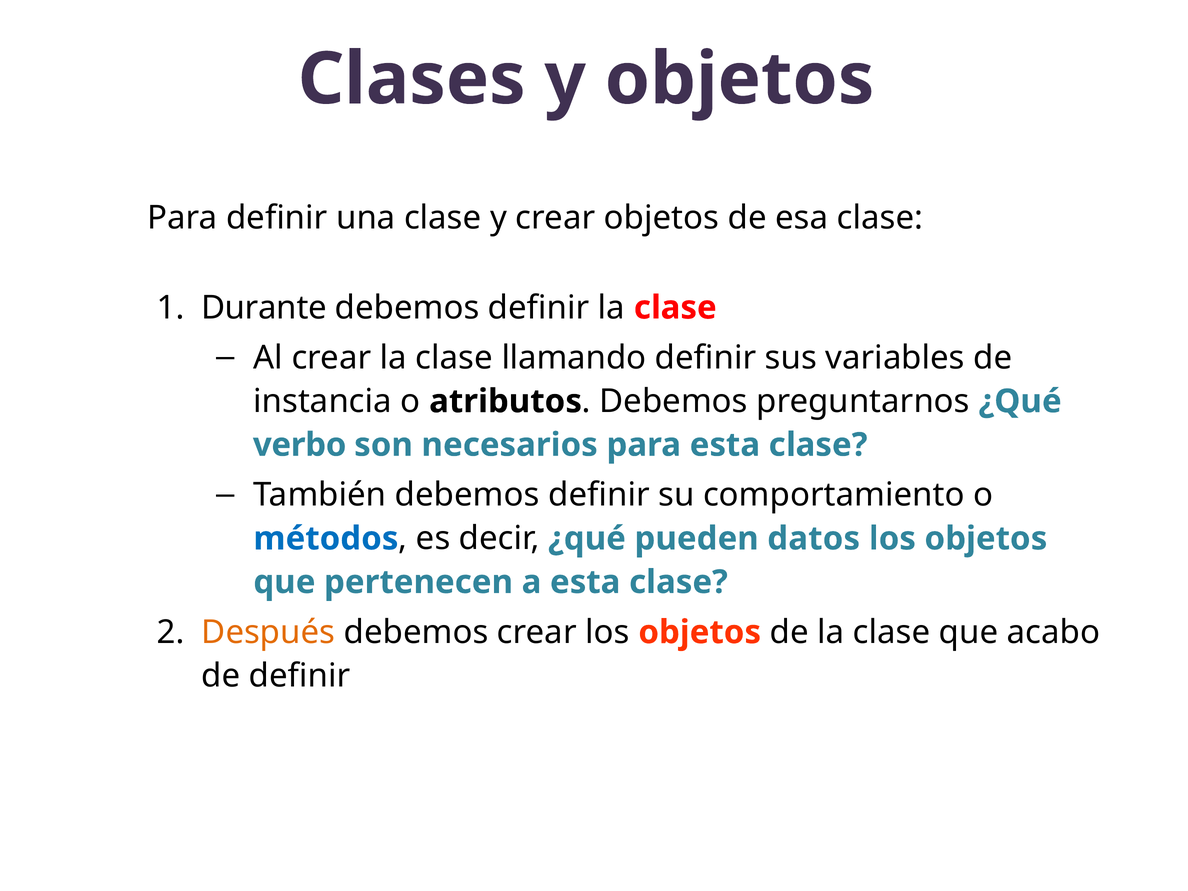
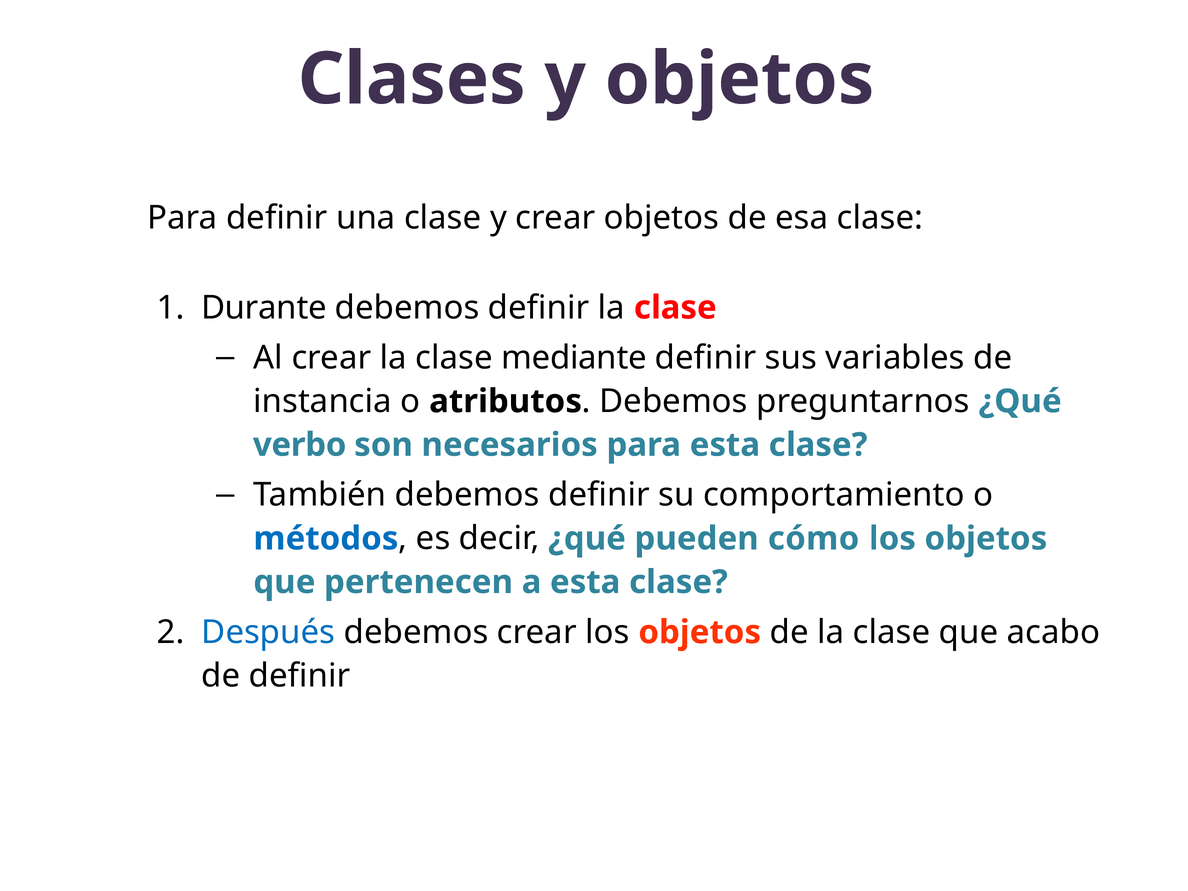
llamando: llamando -> mediante (574, 358)
datos: datos -> cómo (814, 539)
Después colour: orange -> blue (268, 632)
